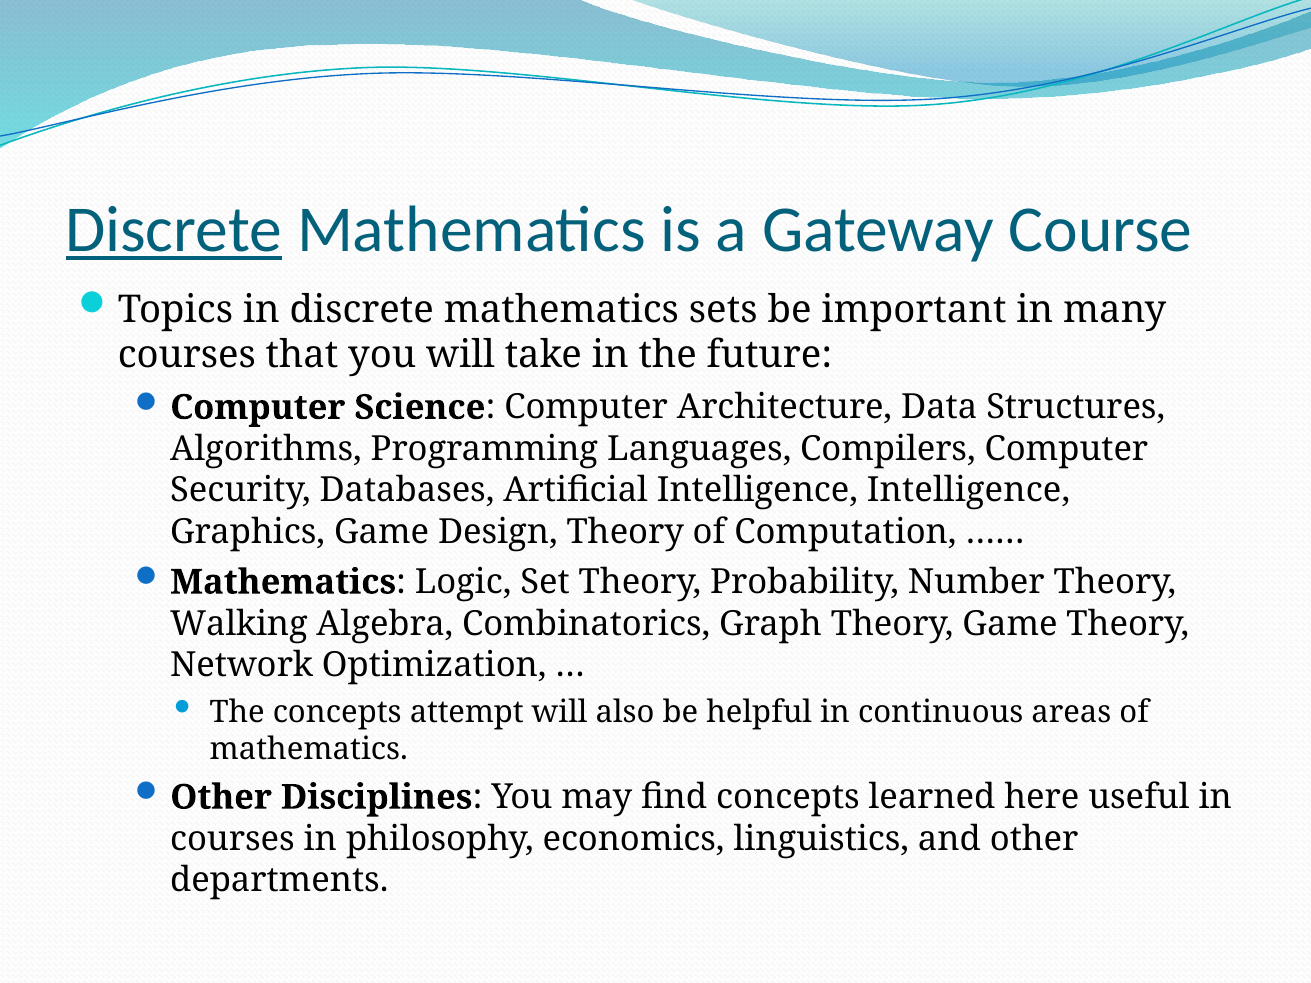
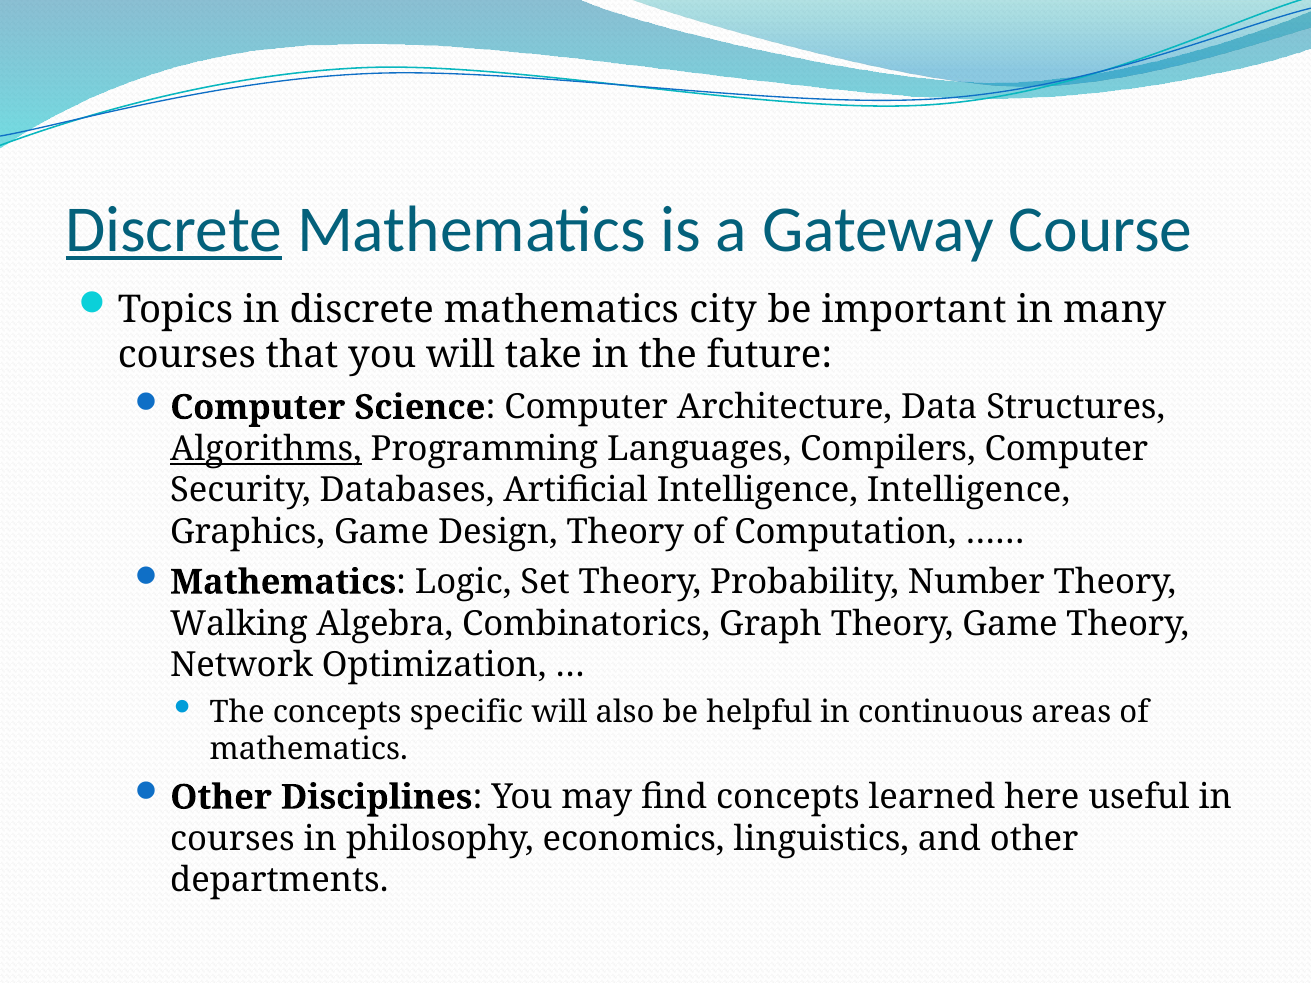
sets: sets -> city (723, 310)
Algorithms underline: none -> present (266, 449)
attempt: attempt -> specific (467, 712)
